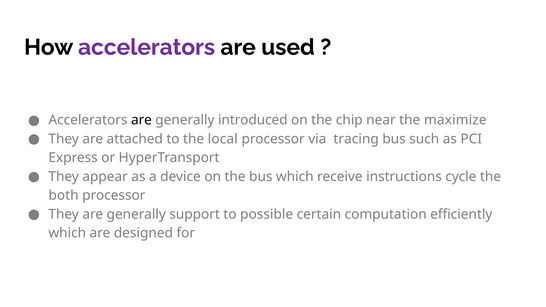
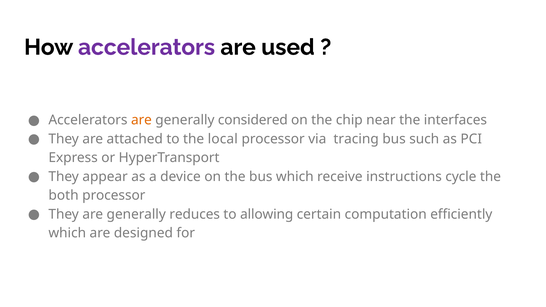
are colour: black -> orange (141, 120)
introduced: introduced -> considered (253, 120)
maximize: maximize -> interfaces (455, 120)
support: support -> reduces (195, 214)
possible: possible -> allowing (267, 214)
